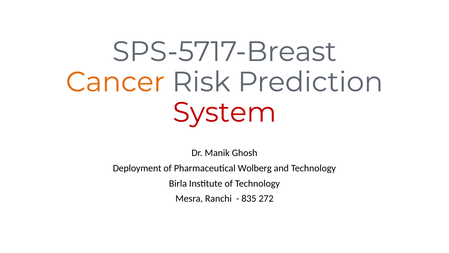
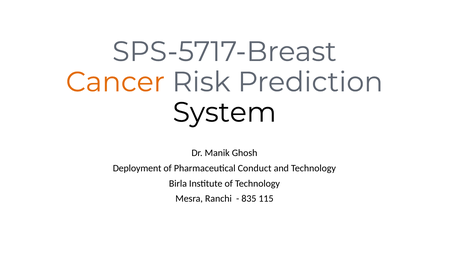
System colour: red -> black (225, 112)
Wolberg: Wolberg -> Conduct (255, 168)
272: 272 -> 115 (266, 198)
